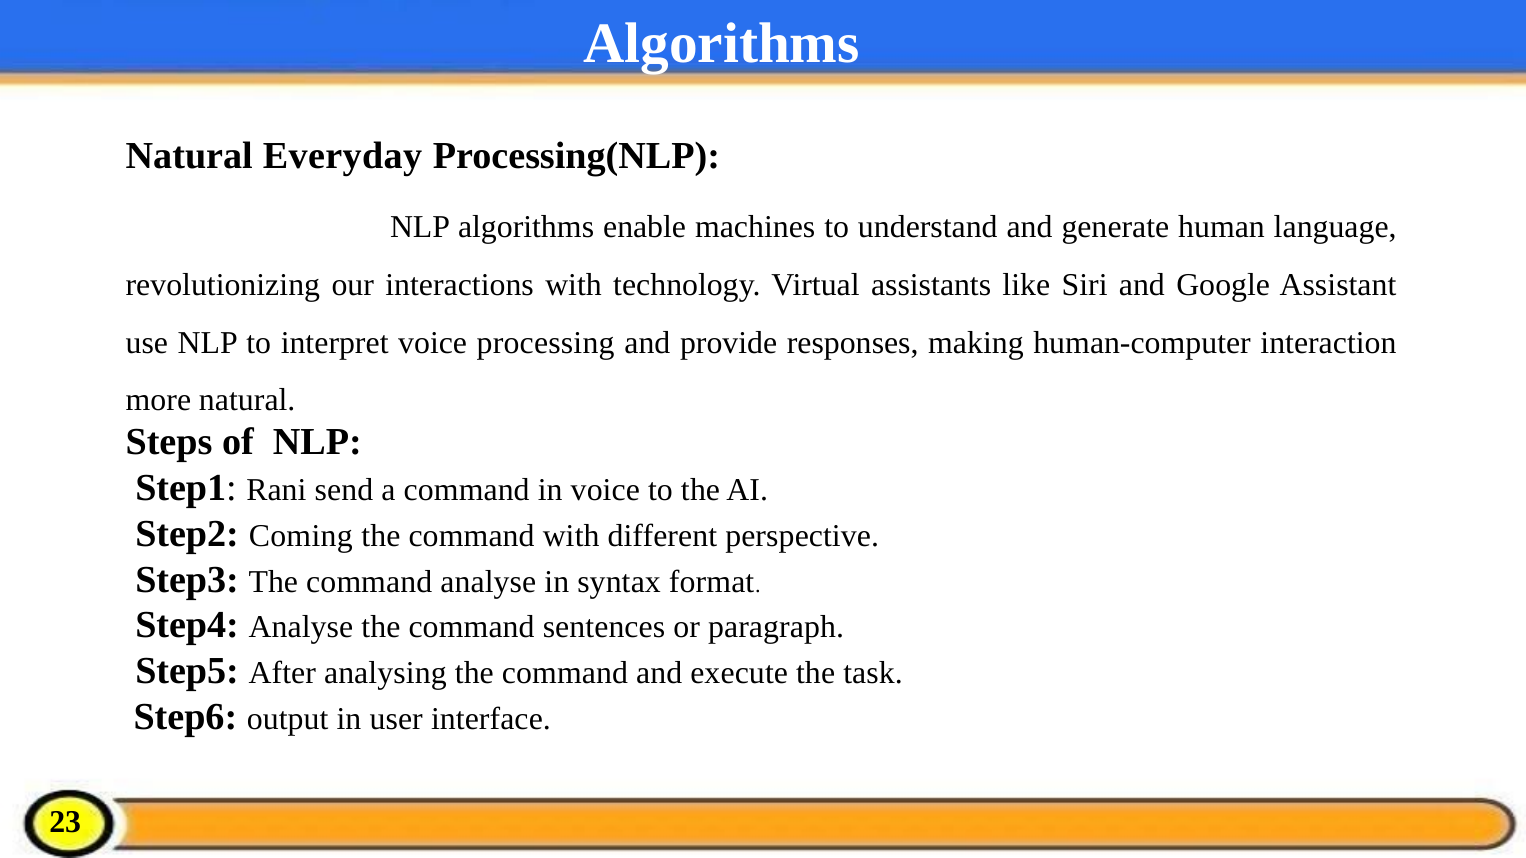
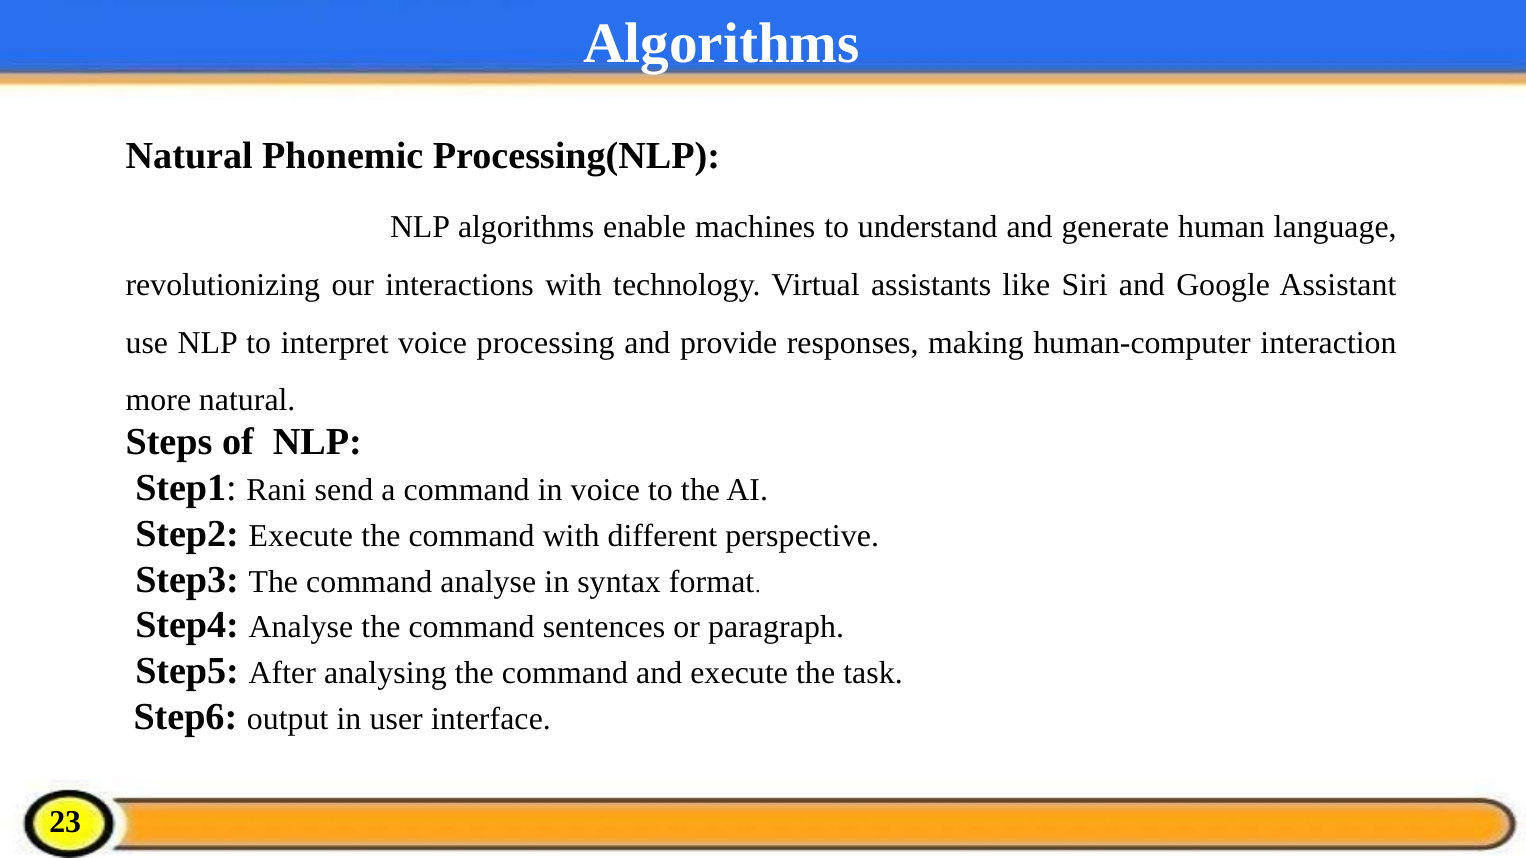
Everyday: Everyday -> Phonemic (343, 156)
Step2 Coming: Coming -> Execute (301, 536)
